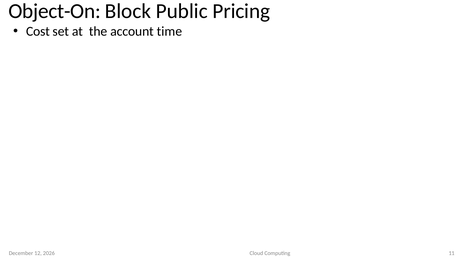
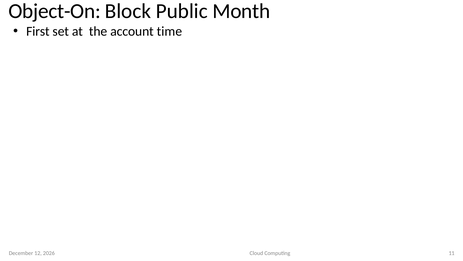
Pricing: Pricing -> Month (241, 11)
Cost: Cost -> First (38, 31)
